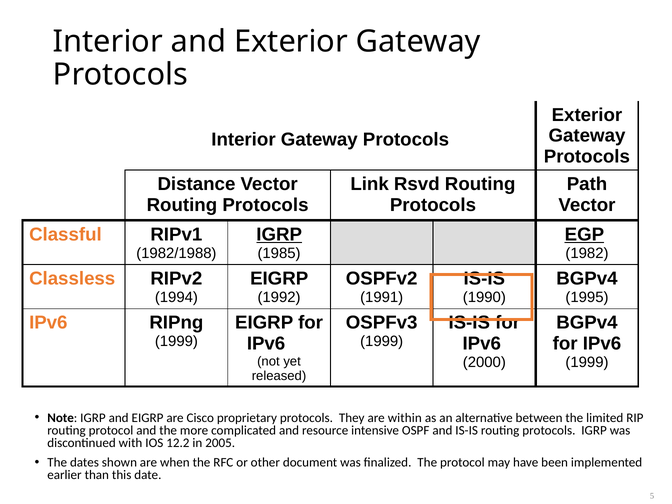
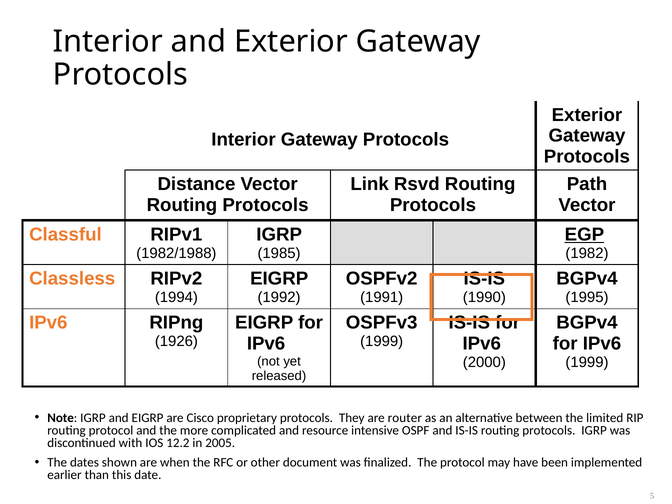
IGRP underline: present -> none (279, 235)
1999: 1999 -> 1926 (176, 341)
within: within -> router (405, 418)
